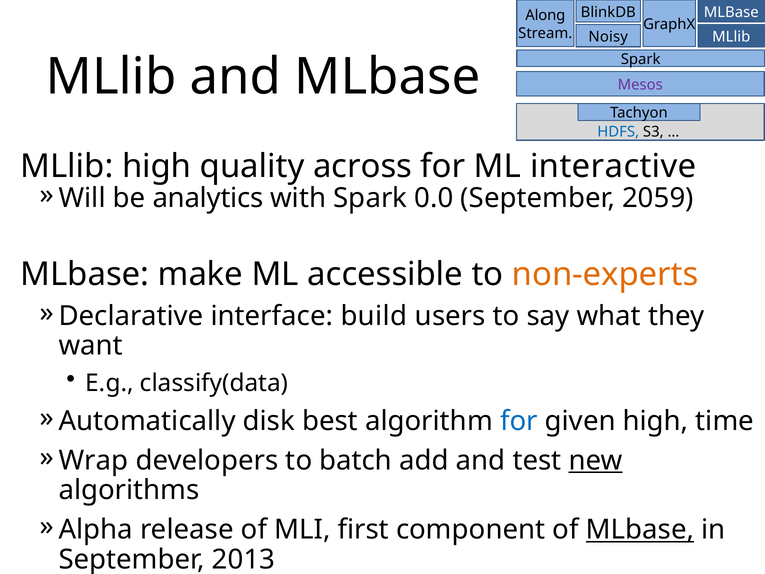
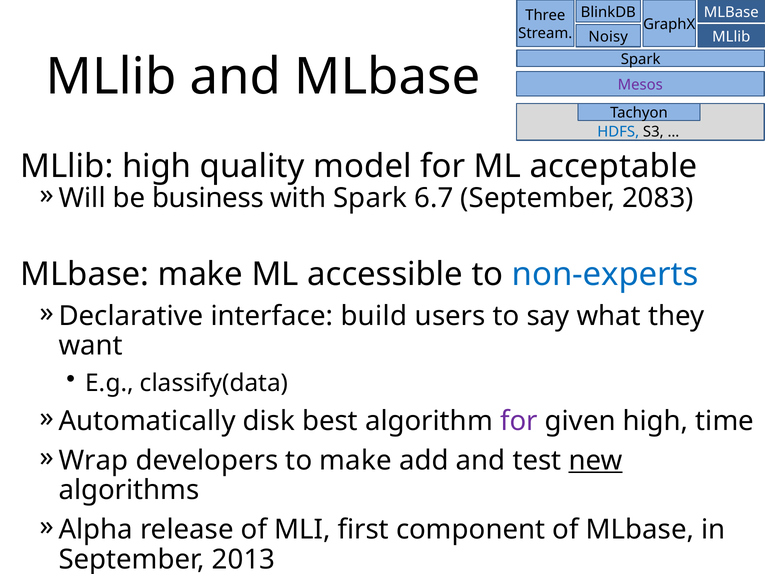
Along: Along -> Three (545, 15)
across: across -> model (362, 166)
interactive: interactive -> acceptable (613, 166)
analytics: analytics -> business (208, 198)
0.0: 0.0 -> 6.7 (434, 198)
2059: 2059 -> 2083 (658, 198)
non-experts colour: orange -> blue (605, 274)
for colour: blue -> purple (519, 421)
to batch: batch -> make (356, 460)
MLbase underline: present -> none (640, 529)
